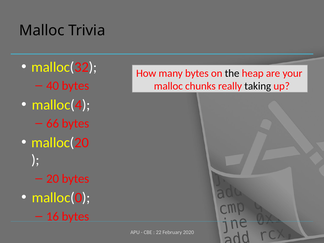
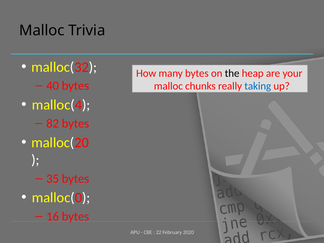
taking colour: black -> blue (258, 86)
66: 66 -> 82 (53, 124)
20: 20 -> 35 (53, 179)
